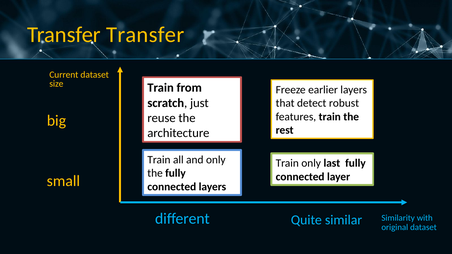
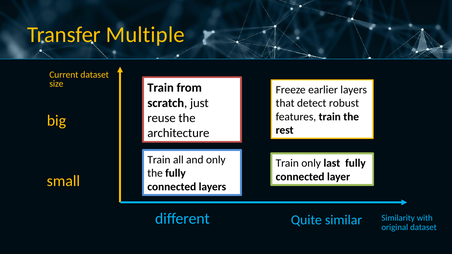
Transfer Transfer: Transfer -> Multiple (145, 35)
